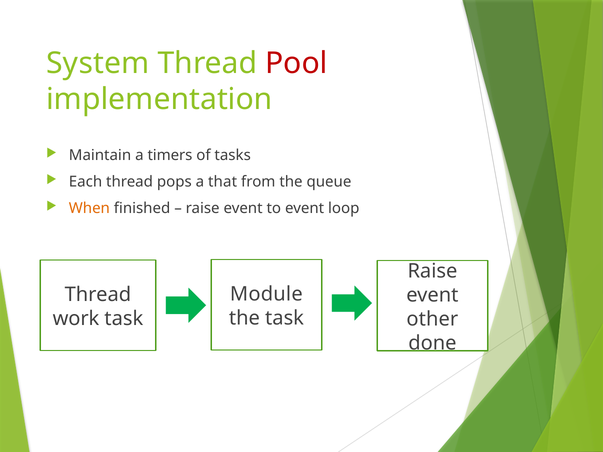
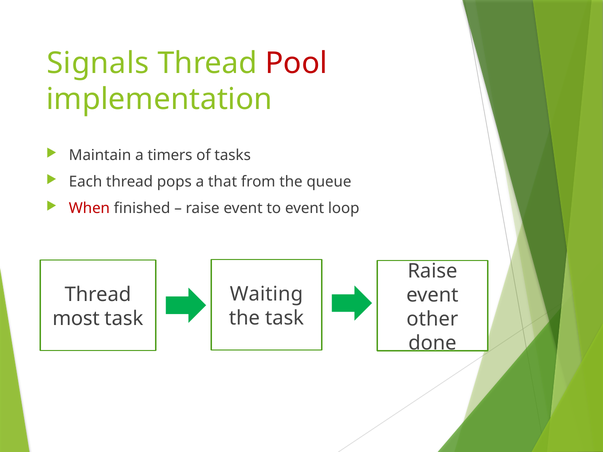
System: System -> Signals (98, 63)
When colour: orange -> red (89, 209)
Module: Module -> Waiting (266, 294)
work: work -> most (76, 319)
